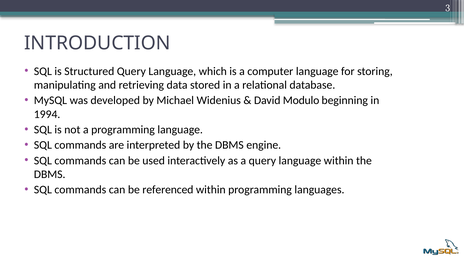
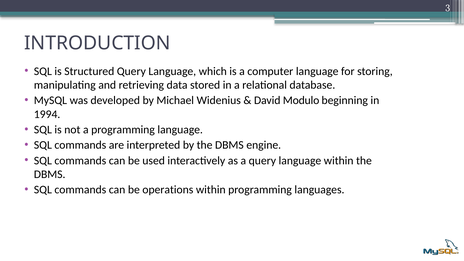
referenced: referenced -> operations (168, 190)
